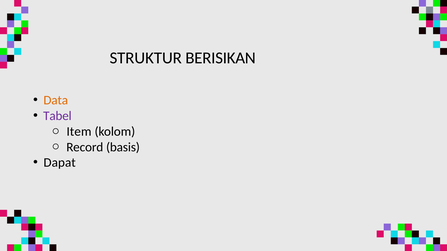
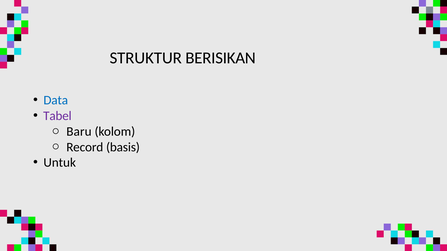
Data colour: orange -> blue (56, 100)
Item: Item -> Baru (79, 132)
Dapat: Dapat -> Untuk (60, 163)
